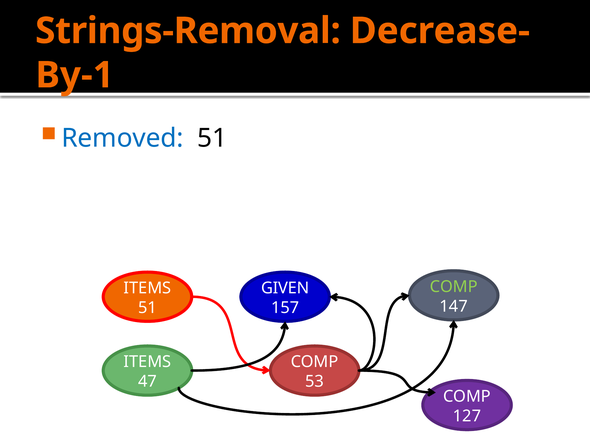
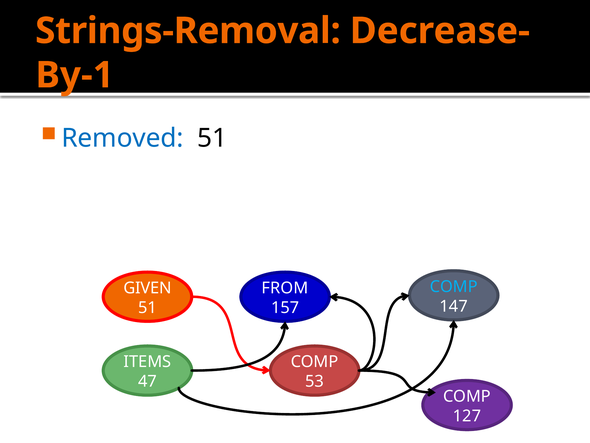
COMP colour: light green -> light blue (454, 286)
ITEMS: ITEMS -> GIVEN (148, 288)
GIVEN: GIVEN -> FROM (285, 288)
